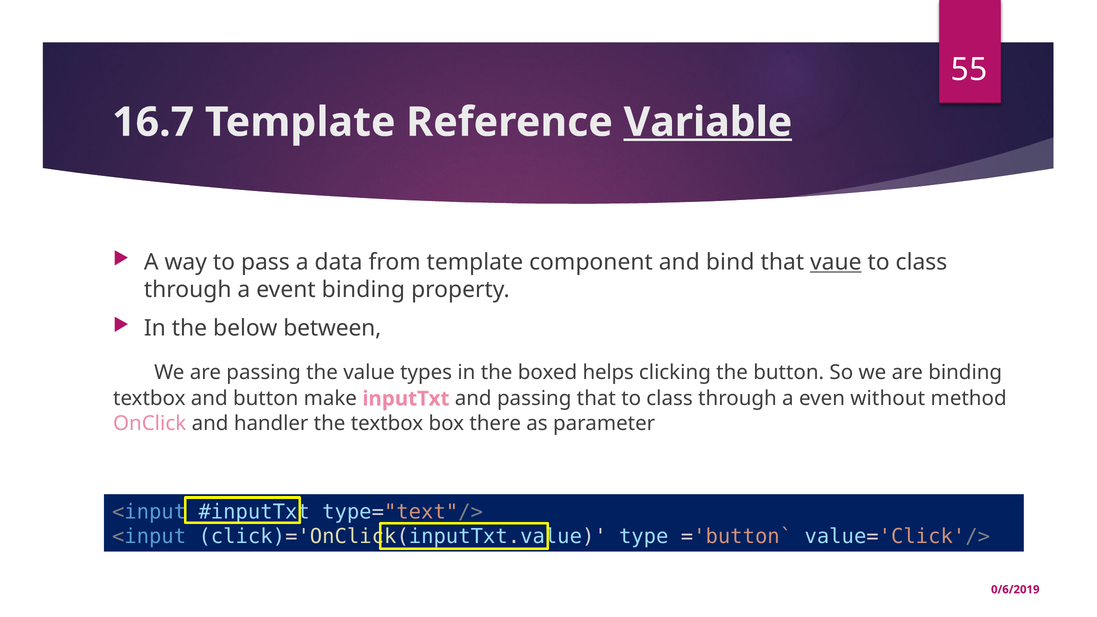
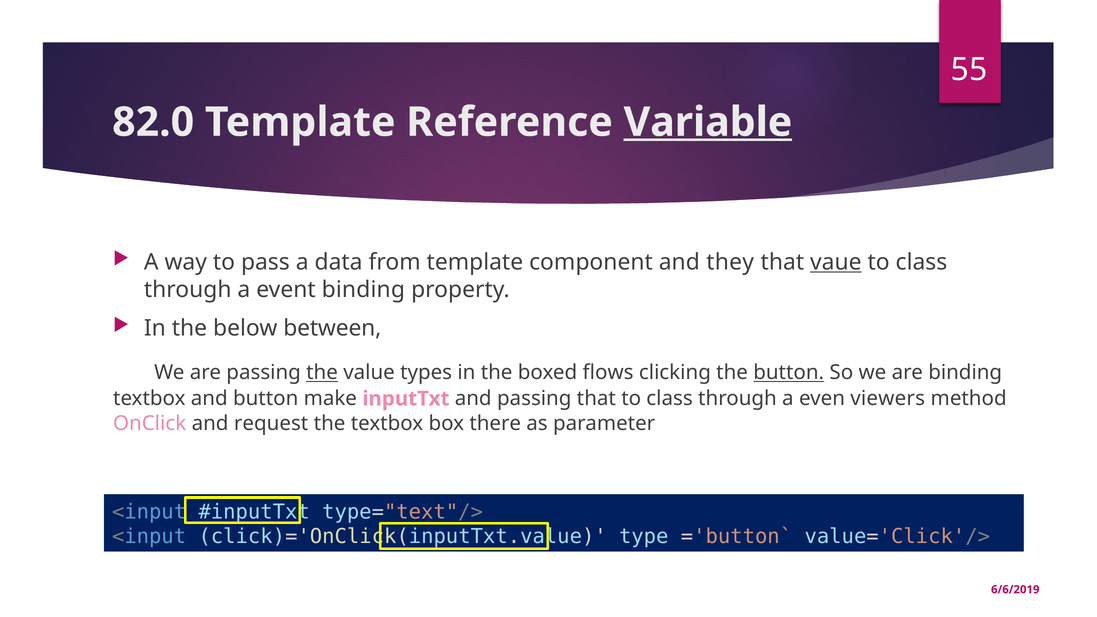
16.7: 16.7 -> 82.0 (153, 122)
bind: bind -> they (730, 262)
the underline: none -> present (322, 373)
helps: helps -> flows (608, 373)
button underline: none -> present (789, 373)
without: without -> viewers (888, 399)
handler: handler -> request (271, 423)
0/6/2019: 0/6/2019 -> 6/6/2019 (1015, 590)
